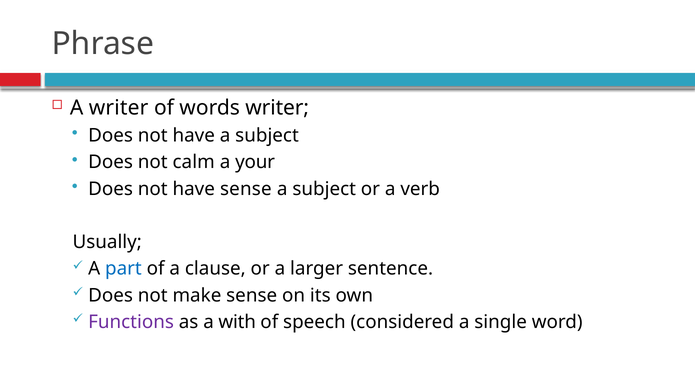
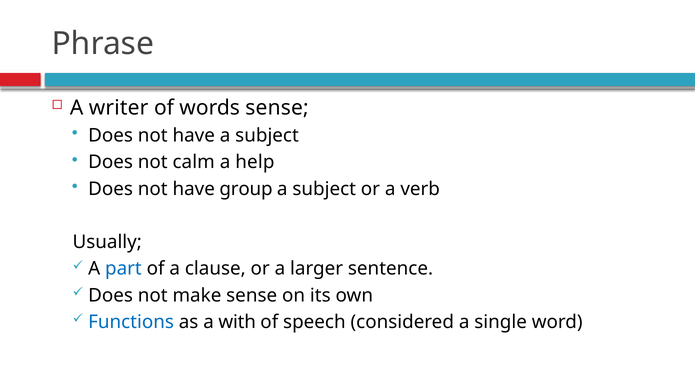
words writer: writer -> sense (277, 108)
your: your -> help (255, 162)
have sense: sense -> group (246, 189)
Functions colour: purple -> blue (131, 322)
